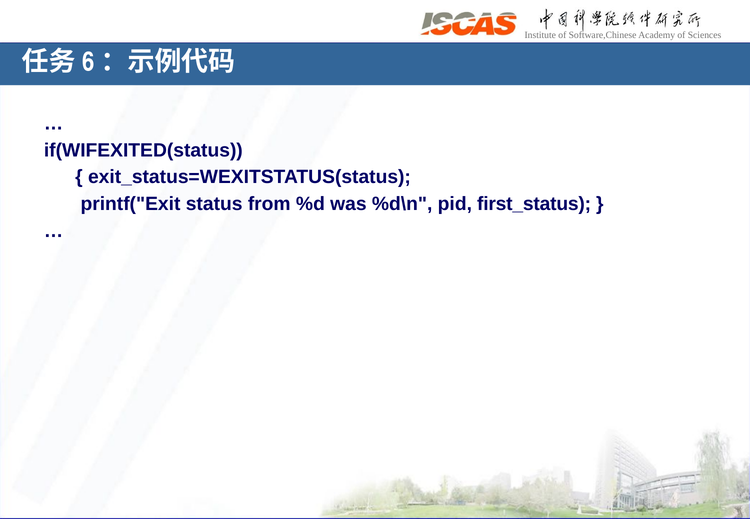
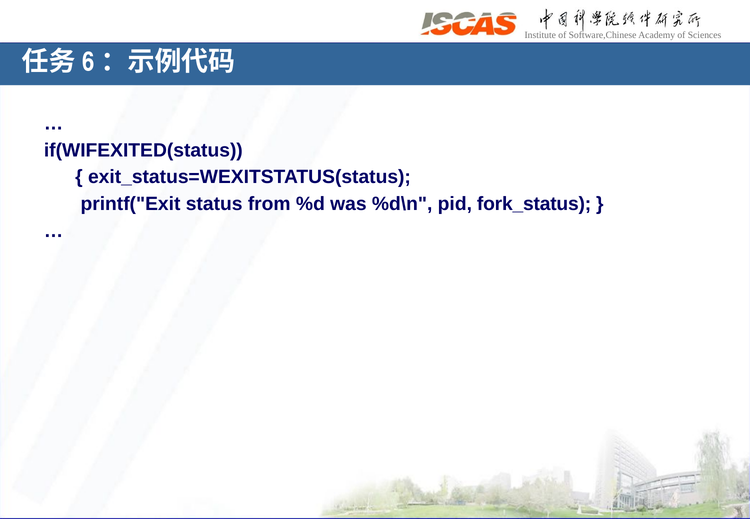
first_status: first_status -> fork_status (534, 204)
